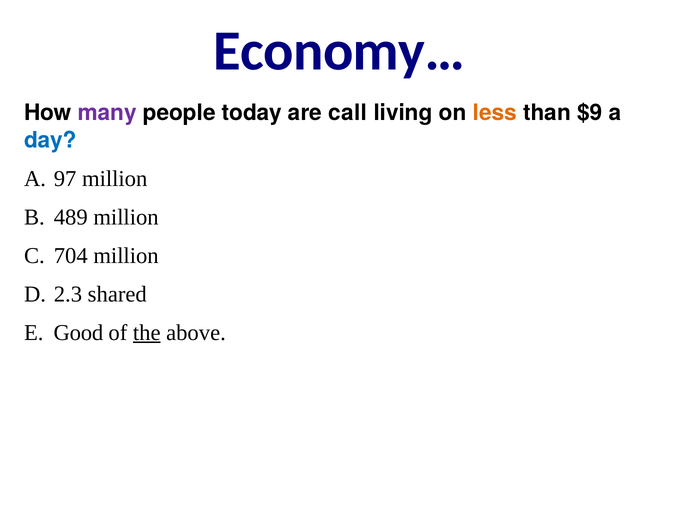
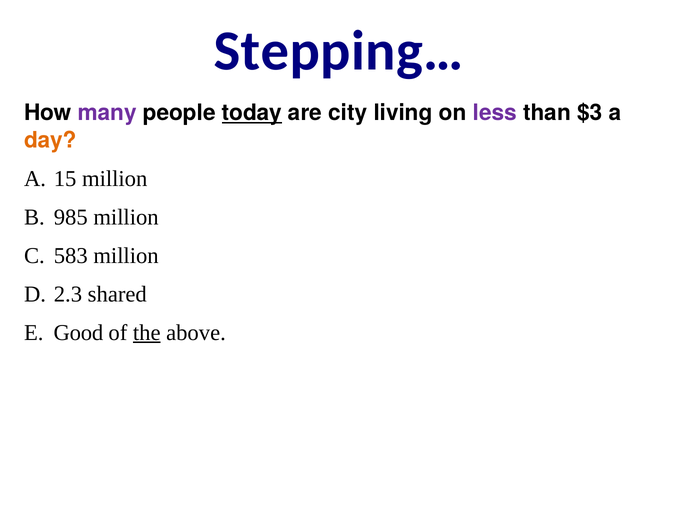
Economy…: Economy… -> Stepping… (339, 51)
today underline: none -> present (252, 113)
call: call -> city (348, 113)
less colour: orange -> purple (495, 113)
$9: $9 -> $3 (590, 113)
day colour: blue -> orange (50, 140)
97: 97 -> 15 (65, 178)
489: 489 -> 985 (71, 217)
704: 704 -> 583 (71, 255)
